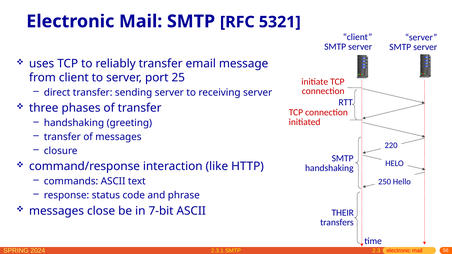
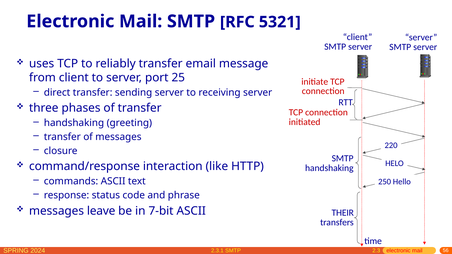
close: close -> leave (101, 211)
